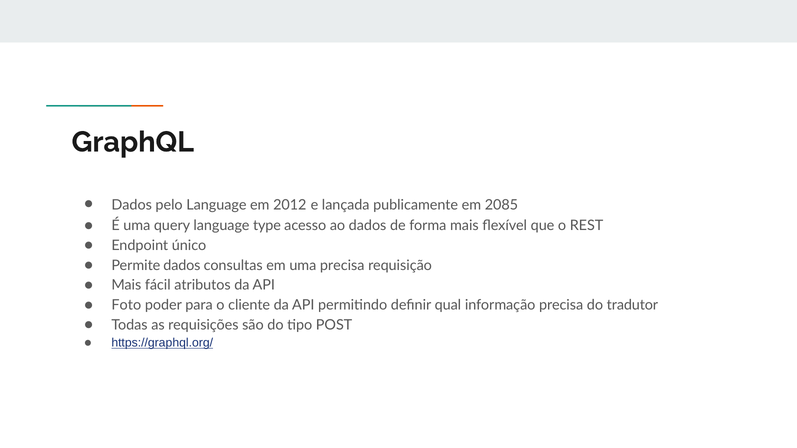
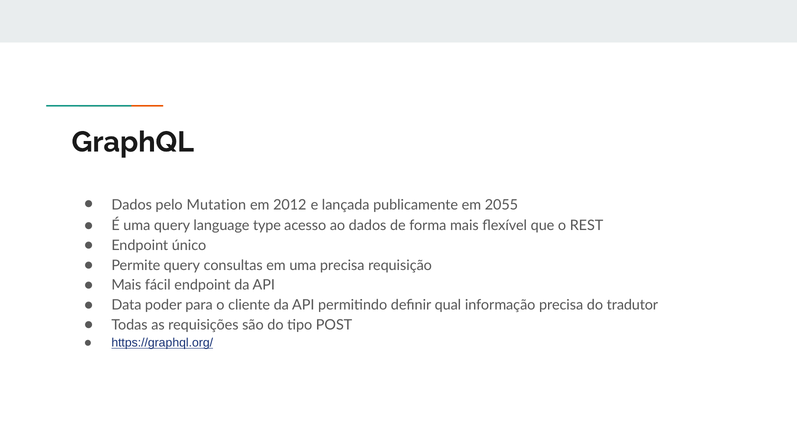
pelo Language: Language -> Mutation (216, 205)
2085: 2085 -> 2055 (501, 205)
Permite dados: dados -> query (182, 266)
fácil atributos: atributos -> endpoint (202, 285)
Foto: Foto -> Data (126, 305)
